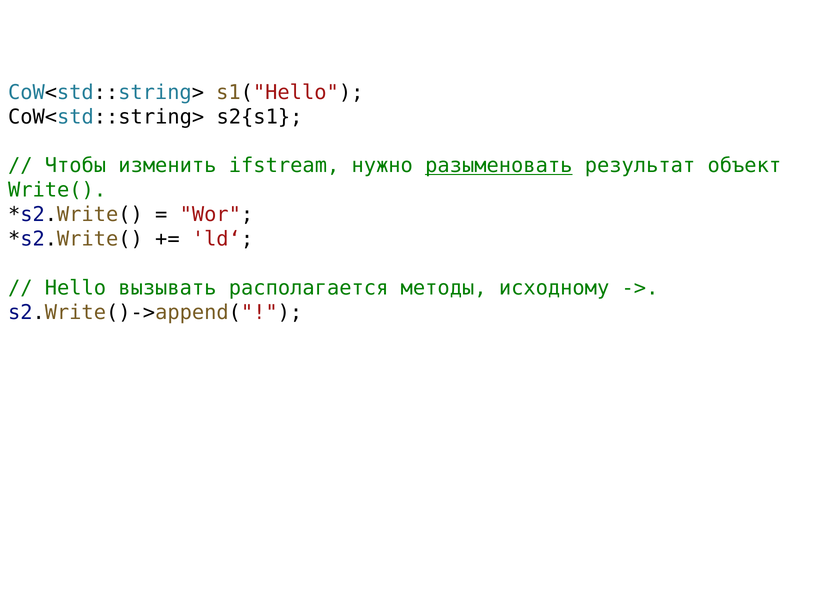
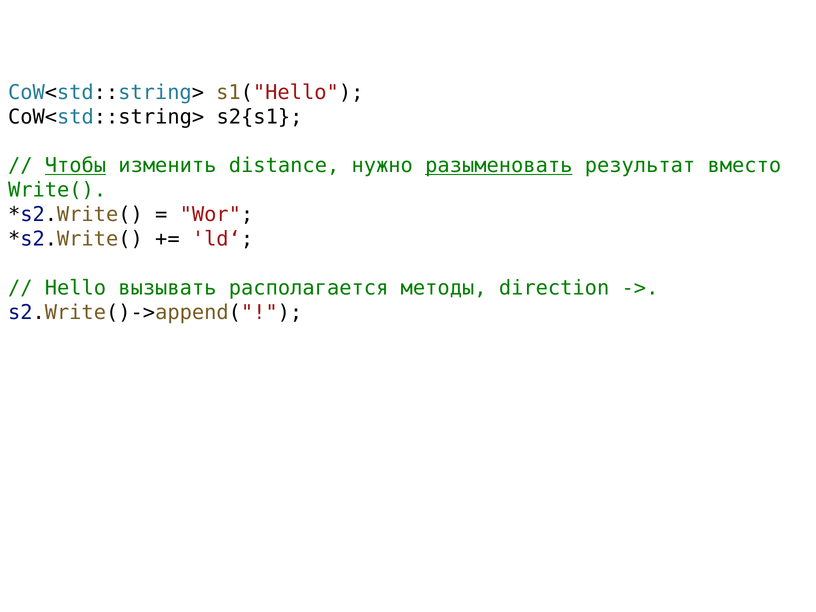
Чтобы underline: none -> present (75, 166)
ifstream: ifstream -> distance (284, 166)
объект: объект -> вместо (744, 166)
исходному: исходному -> direction (554, 288)
